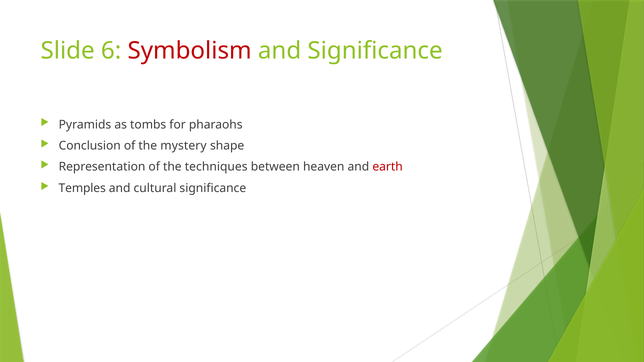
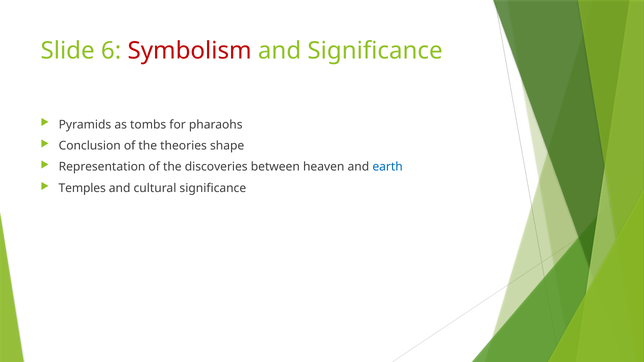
mystery: mystery -> theories (184, 146)
techniques: techniques -> discoveries (216, 167)
earth colour: red -> blue (388, 167)
